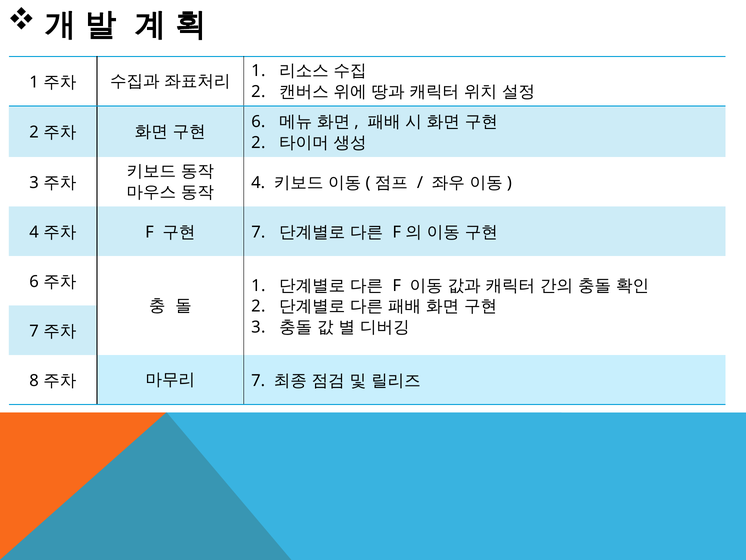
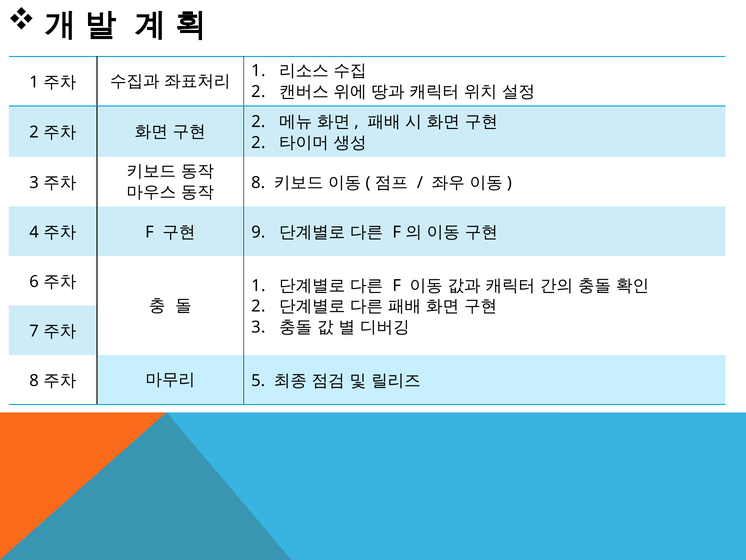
6: 6 -> 2 (258, 122)
4: 4 -> 8 (258, 182)
7: 7 -> 9 (258, 232)
7: 7 -> 5 (258, 380)
